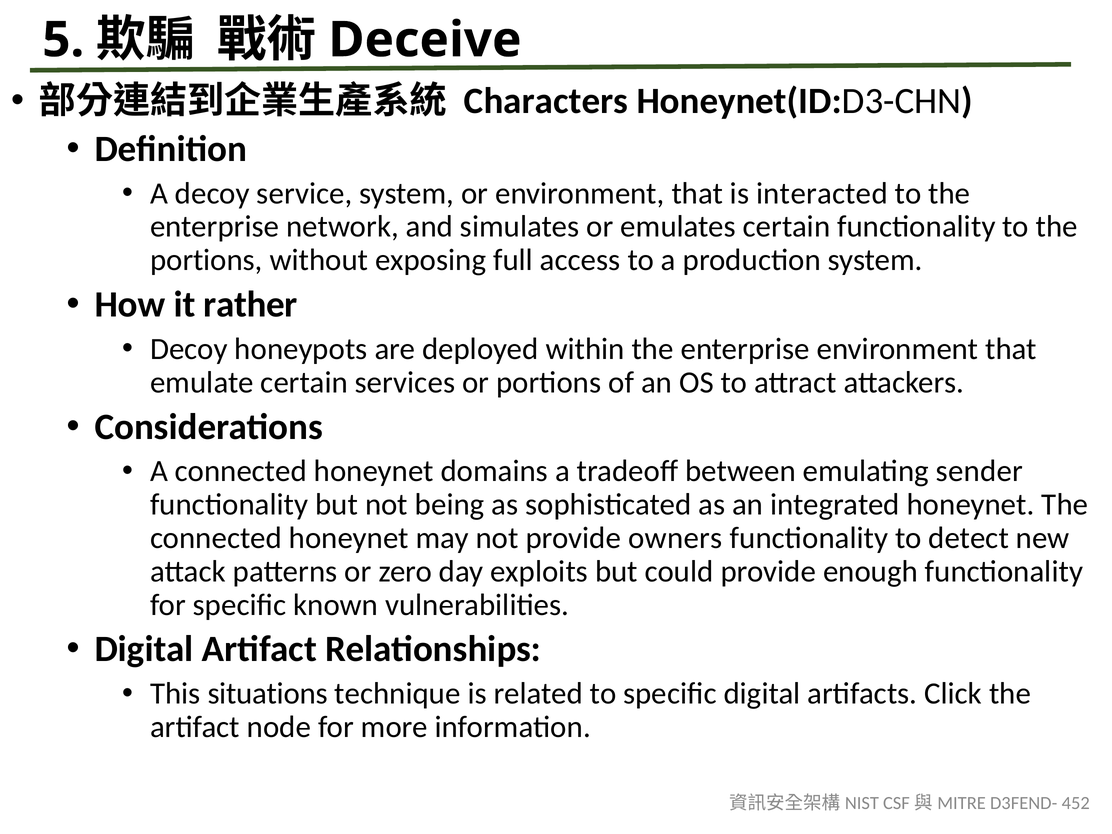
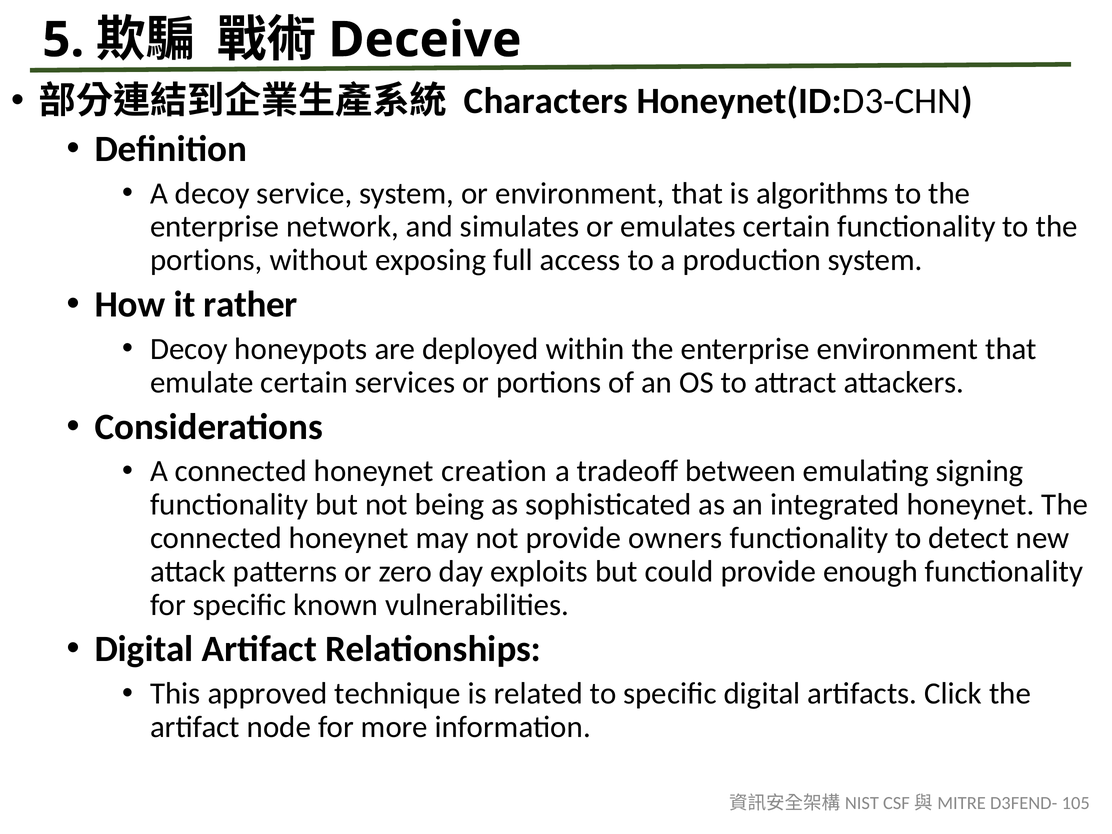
interacted: interacted -> algorithms (822, 193)
domains: domains -> creation (494, 471)
sender: sender -> signing (980, 471)
situations: situations -> approved (267, 694)
452: 452 -> 105 (1076, 803)
